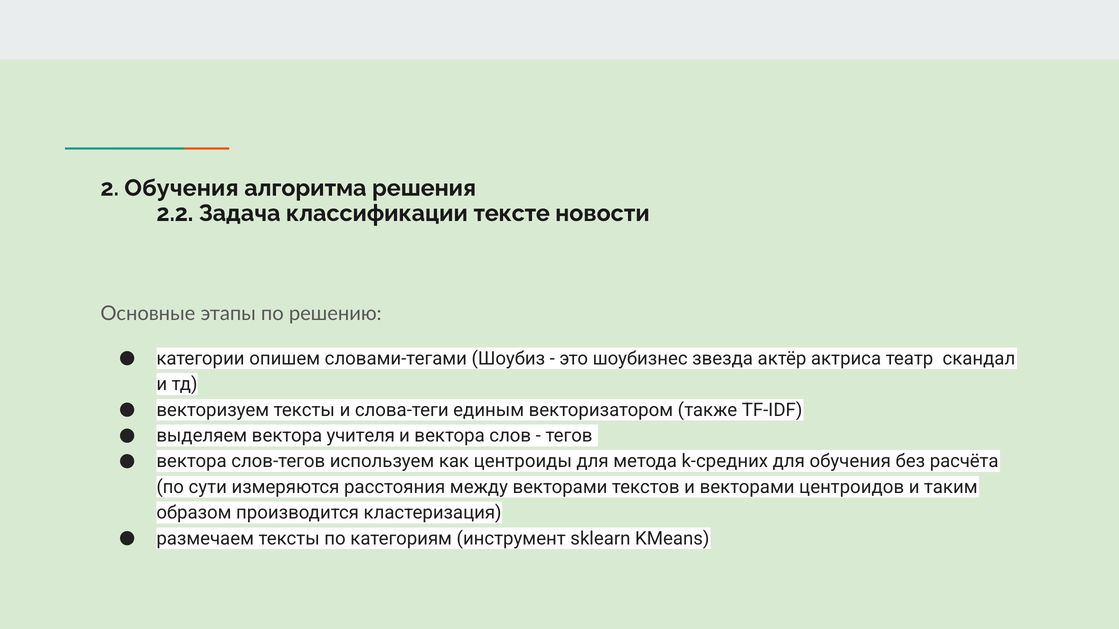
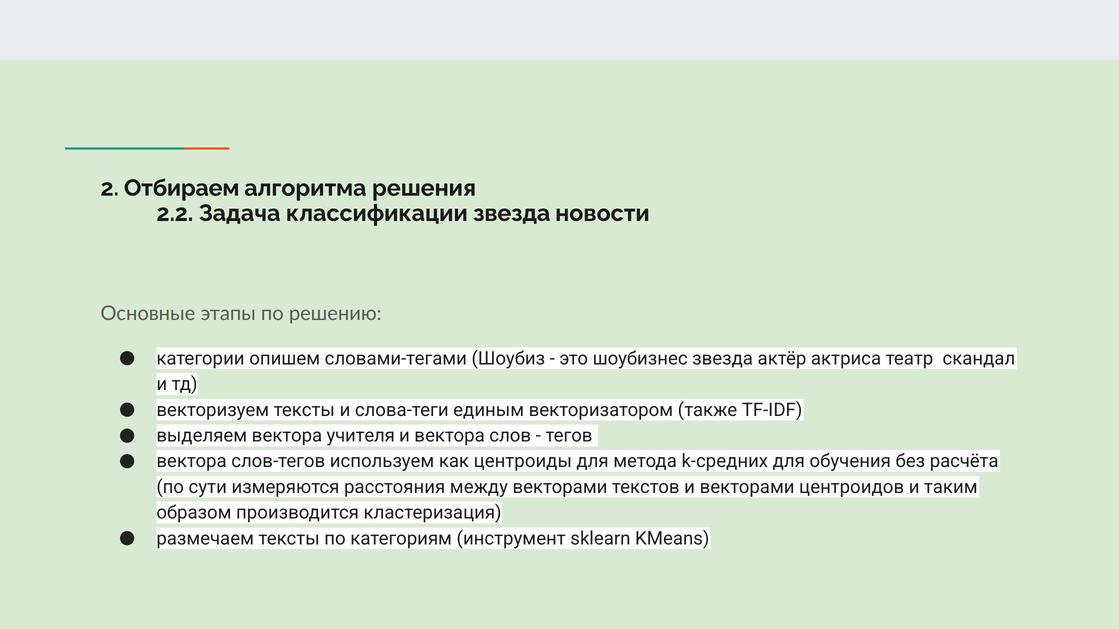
2 Обучения: Обучения -> Отбираем (182, 188)
классификации тексте: тексте -> звезда (512, 213)
